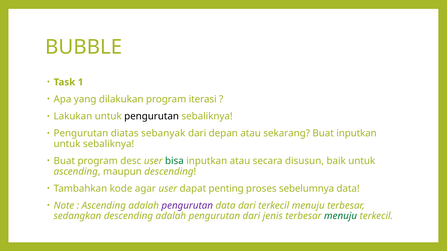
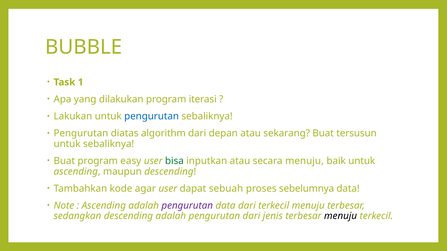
pengurutan colour: black -> blue (152, 116)
sebanyak: sebanyak -> algorithm (163, 134)
Buat inputkan: inputkan -> tersusun (357, 134)
desc: desc -> easy (131, 161)
secara disusun: disusun -> menuju (304, 161)
penting: penting -> sebuah (226, 189)
menuju colour: green -> black (341, 216)
